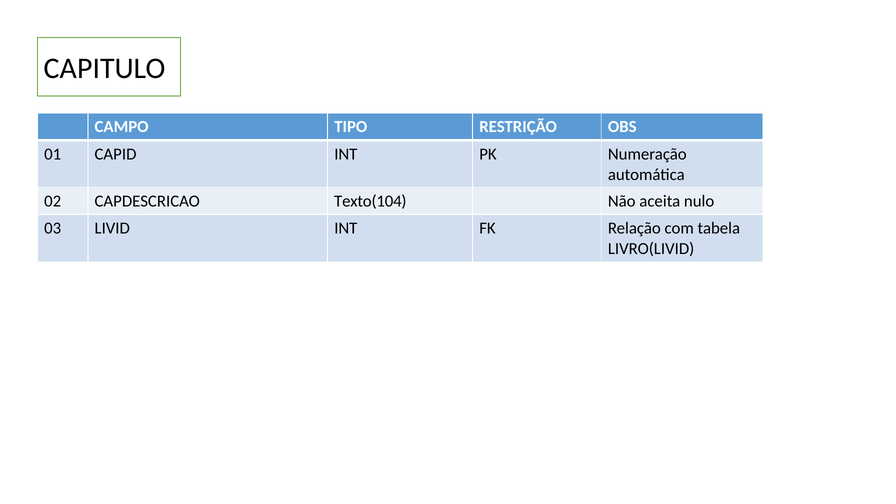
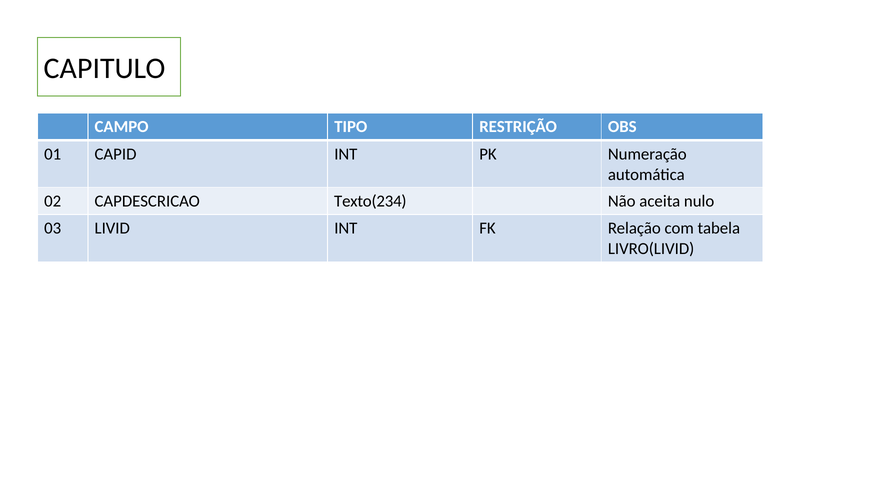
Texto(104: Texto(104 -> Texto(234 (370, 201)
